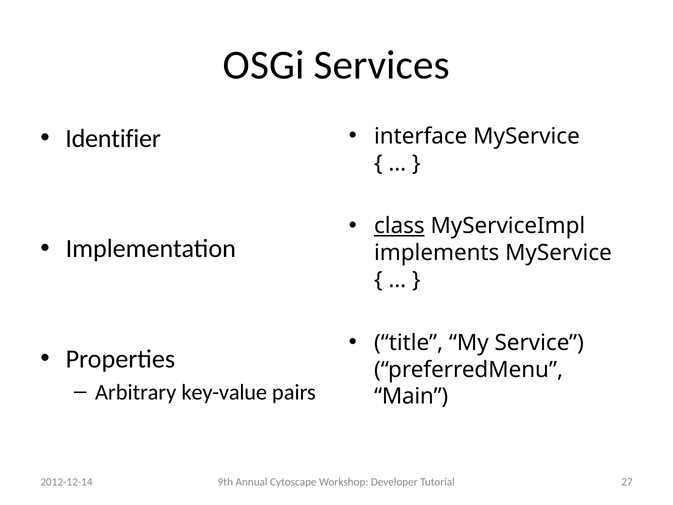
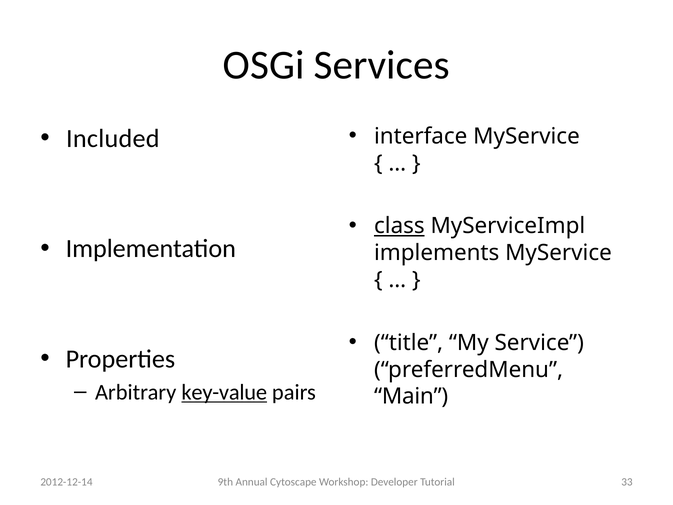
Identifier: Identifier -> Included (113, 139)
key-value underline: none -> present (224, 392)
27: 27 -> 33 (627, 482)
